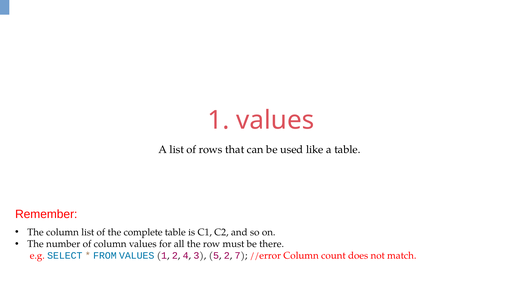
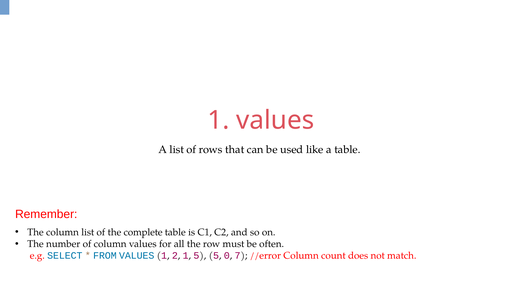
there: there -> often (272, 245)
4: 4 -> 1 (186, 256)
3: 3 -> 5 (196, 256)
2: 2 -> 0 (227, 256)
